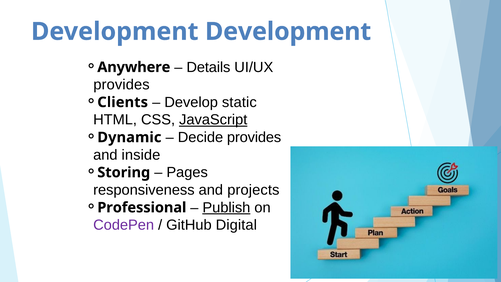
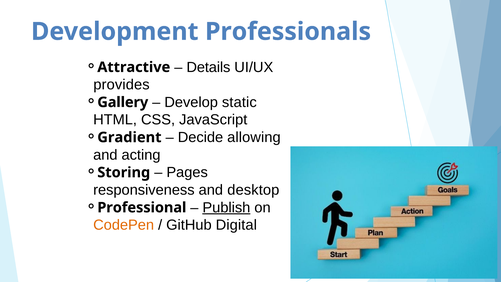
Development Development: Development -> Professionals (288, 32)
Anywhere: Anywhere -> Attractive (134, 67)
Clients: Clients -> Gallery (123, 102)
JavaScript underline: present -> none (213, 120)
Dynamic: Dynamic -> Gradient (129, 137)
Decide provides: provides -> allowing (254, 137)
inside: inside -> acting (141, 155)
projects: projects -> desktop (253, 190)
CodePen colour: purple -> orange (124, 225)
